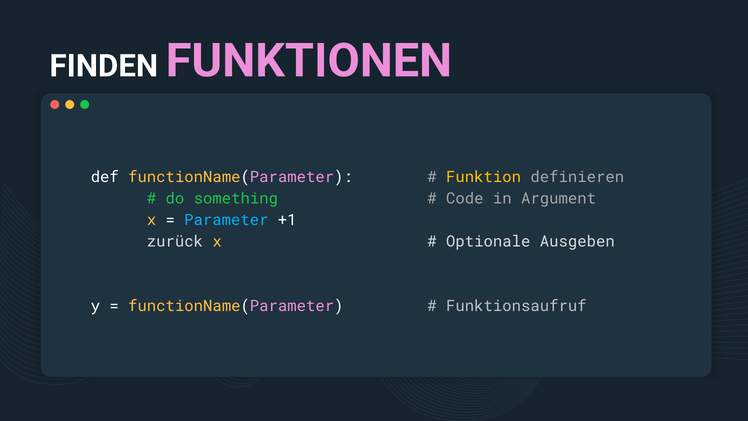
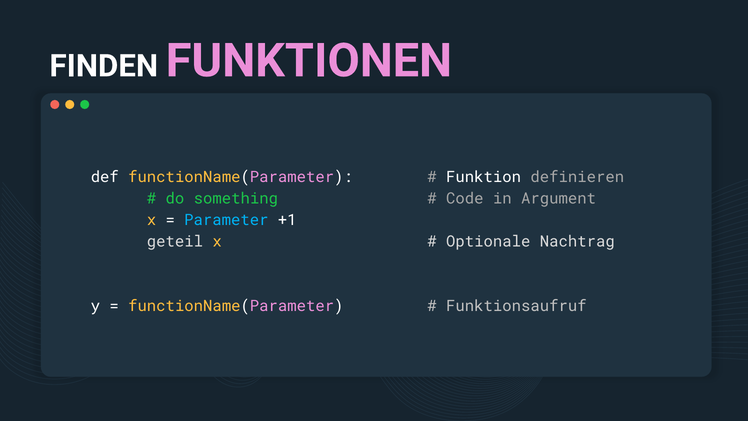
Funktion colour: yellow -> white (484, 177)
zurück: zurück -> geteil (175, 241)
Ausgeben: Ausgeben -> Nachtrag (577, 241)
